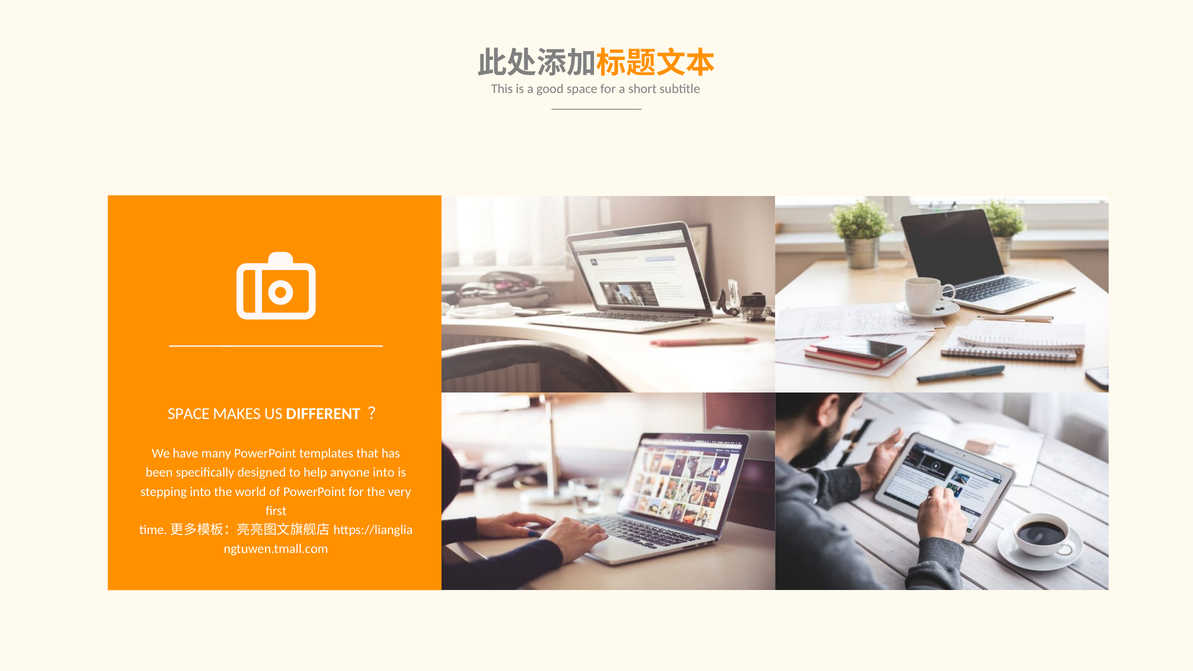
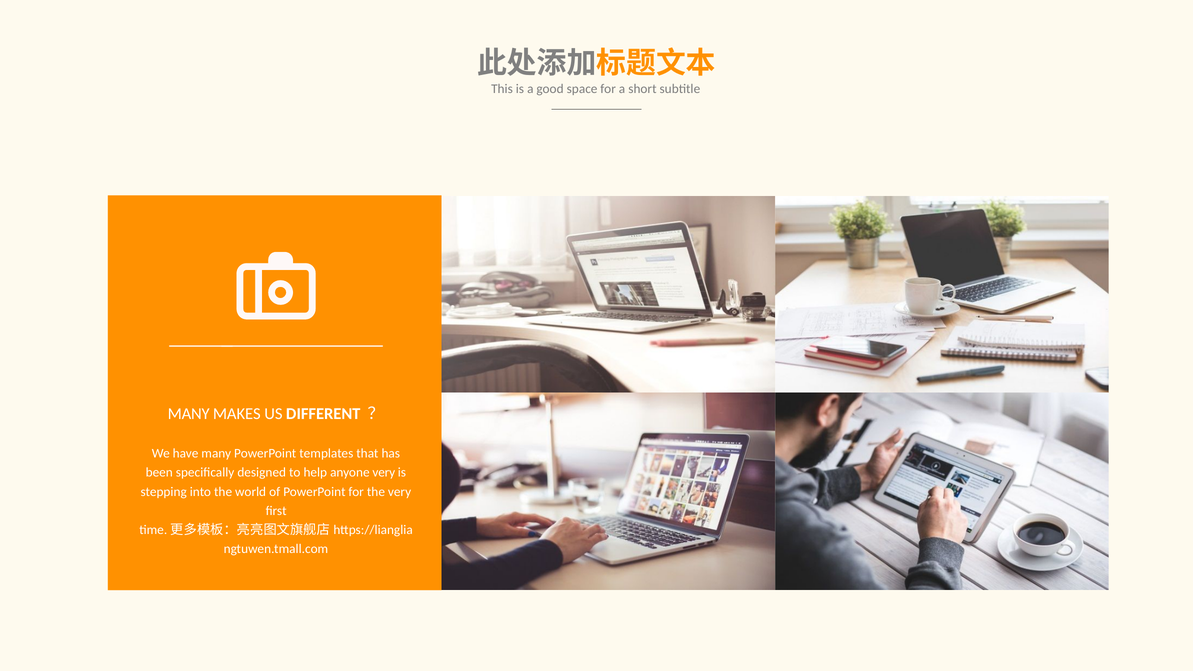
SPACE: SPACE -> MANY (189, 414)
anyone into: into -> very (384, 473)
